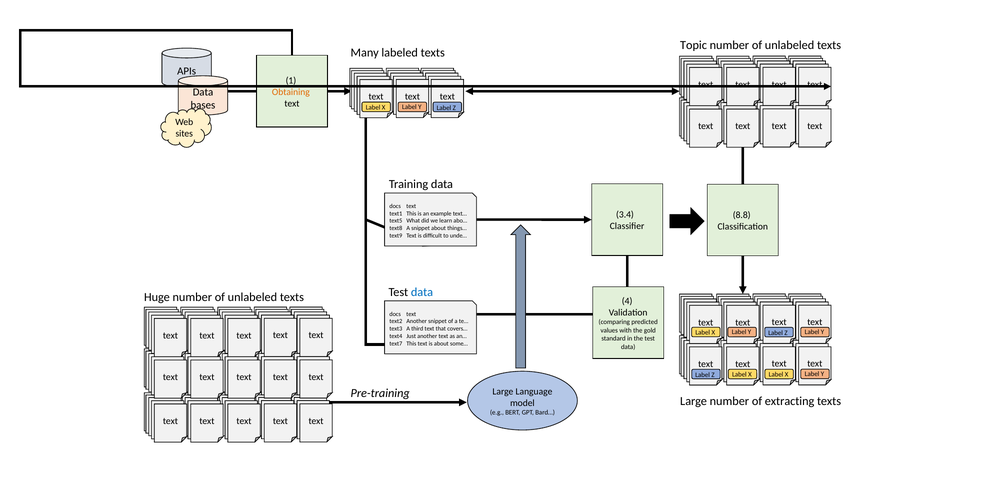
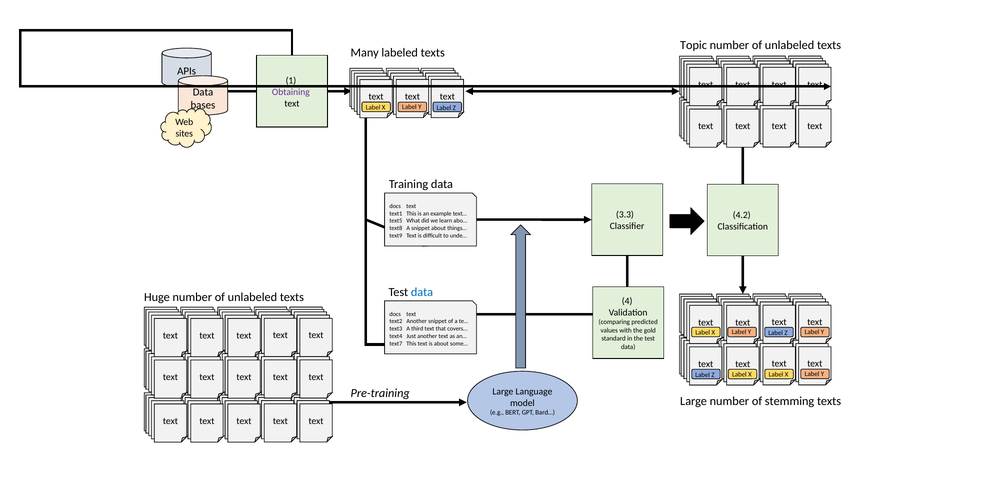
Obtaining colour: orange -> purple (291, 92)
3.4: 3.4 -> 3.3 (625, 214)
8.8: 8.8 -> 4.2 (742, 215)
extracting: extracting -> stemming (790, 401)
